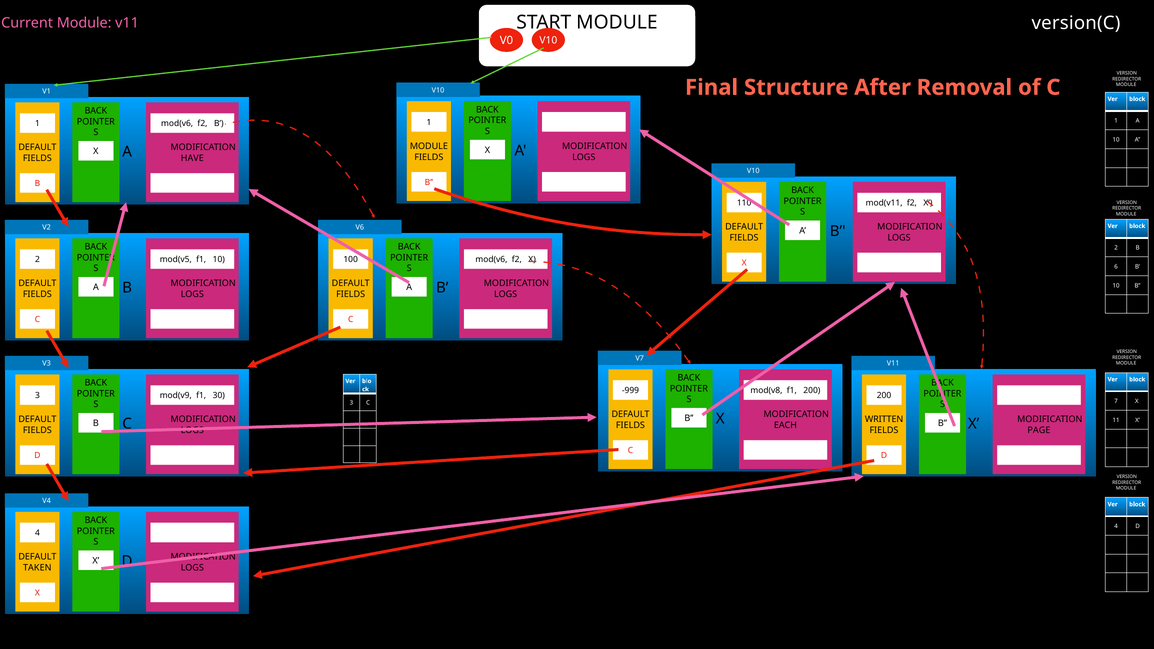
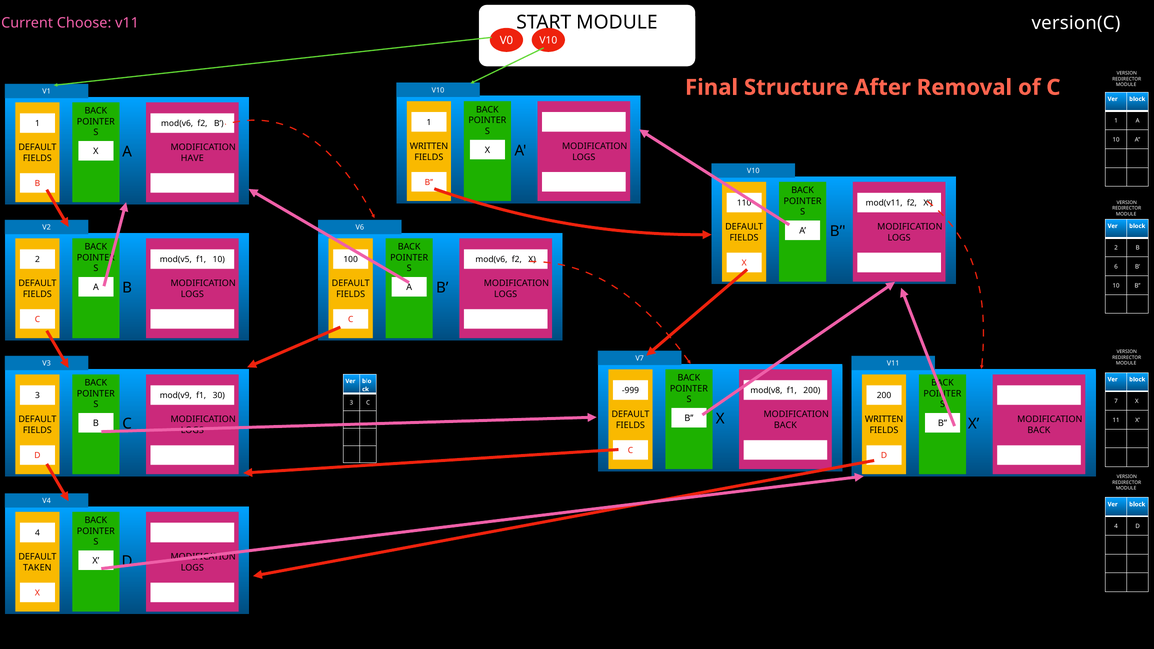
Current Module: Module -> Choose (84, 23)
MODULE: MODULE -> WRITTEN (429, 146)
EACH: EACH -> BACK (785, 425)
PAGE: PAGE -> BACK (1039, 430)
